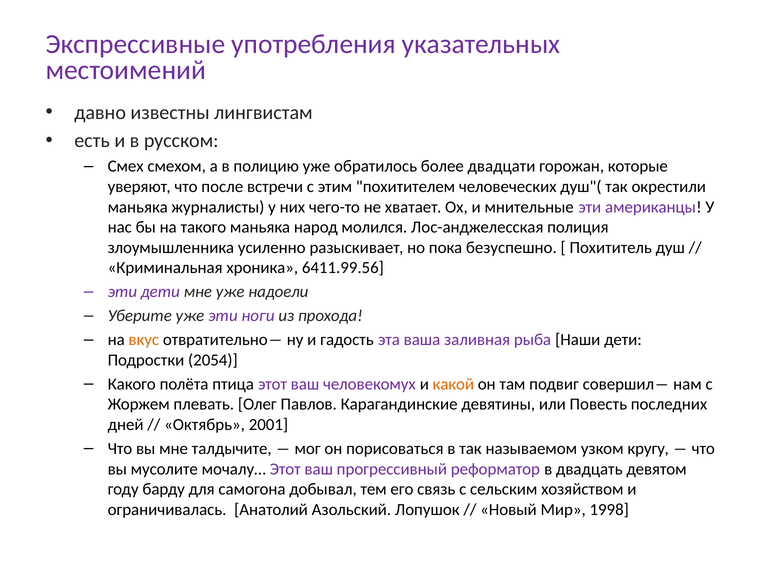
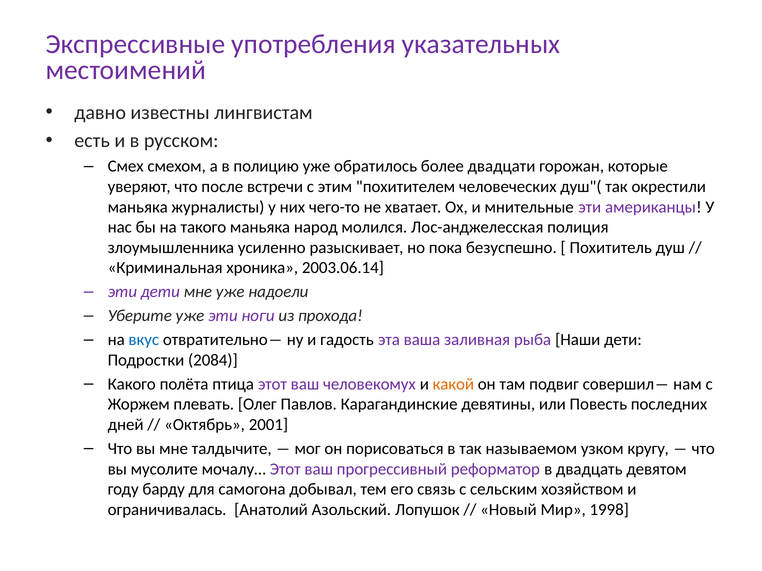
6411.99.56: 6411.99.56 -> 2003.06.14 (343, 268)
вкус colour: orange -> blue (144, 340)
2054: 2054 -> 2084 (213, 360)
